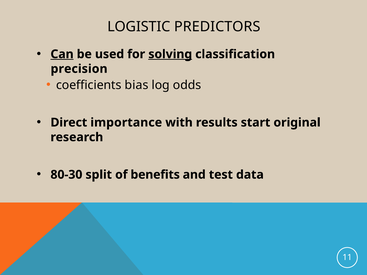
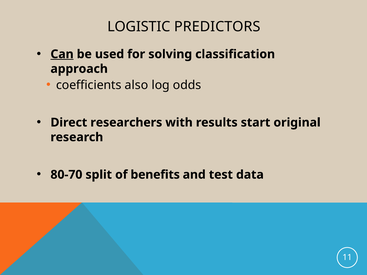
solving underline: present -> none (170, 54)
precision: precision -> approach (79, 69)
bias: bias -> also (137, 85)
importance: importance -> researchers (126, 123)
80-30: 80-30 -> 80-70 (66, 175)
